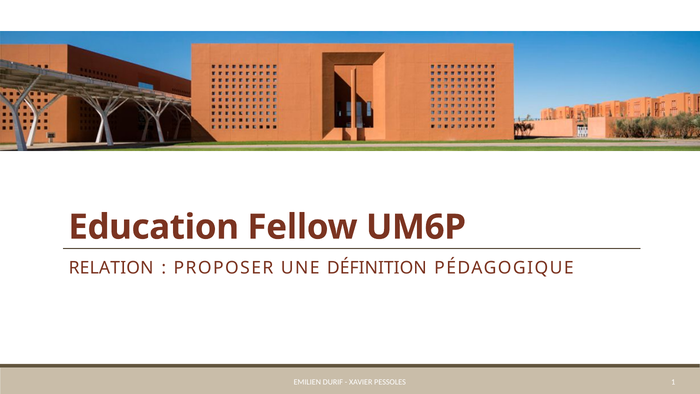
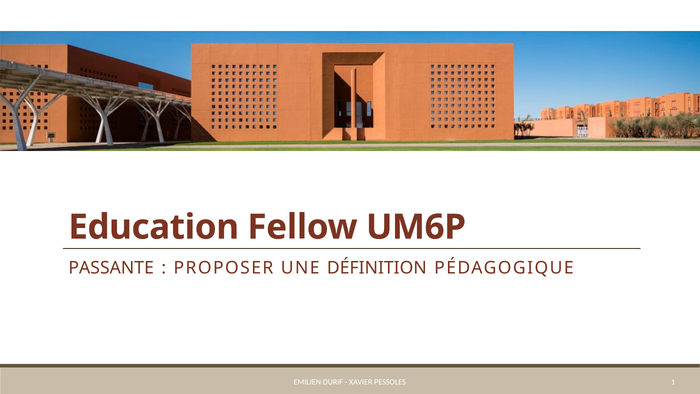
RELATION: RELATION -> PASSANTE (111, 268)
